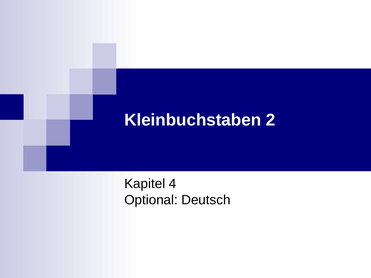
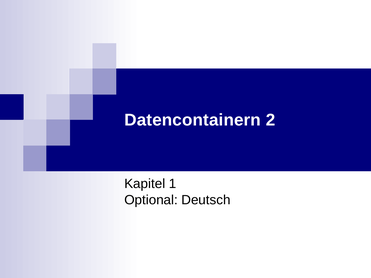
Kleinbuchstaben: Kleinbuchstaben -> Datencontainern (193, 120)
4: 4 -> 1 (173, 184)
